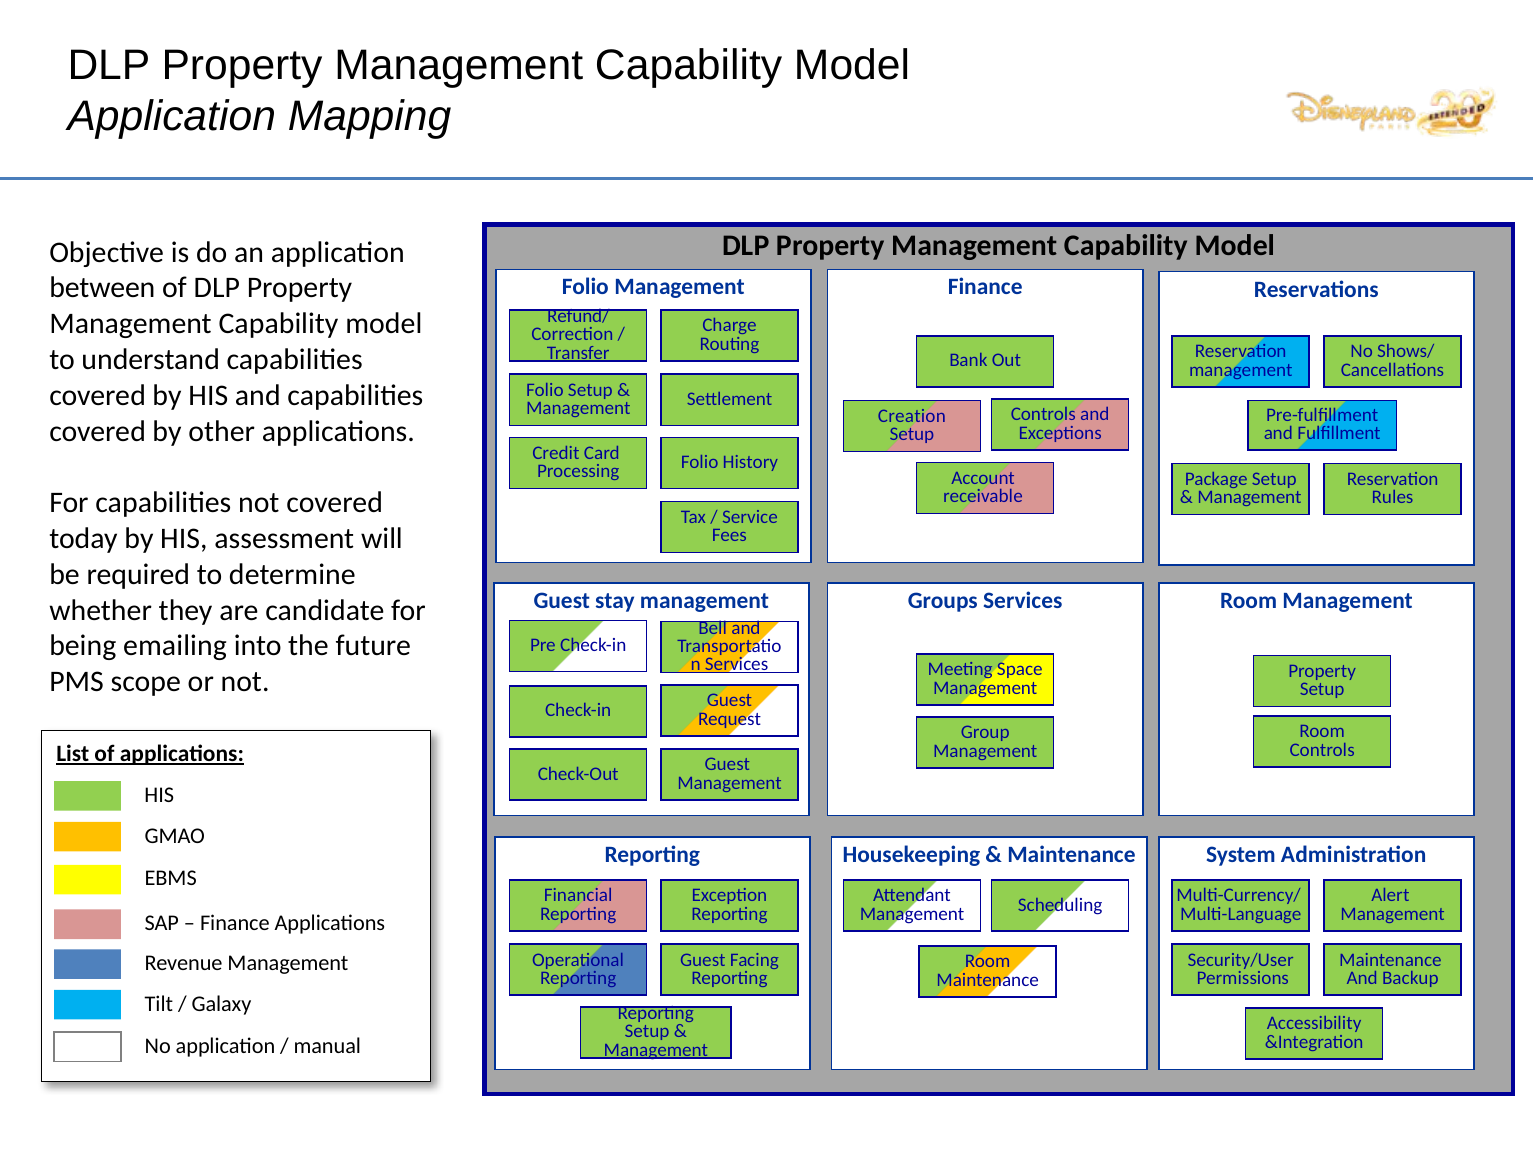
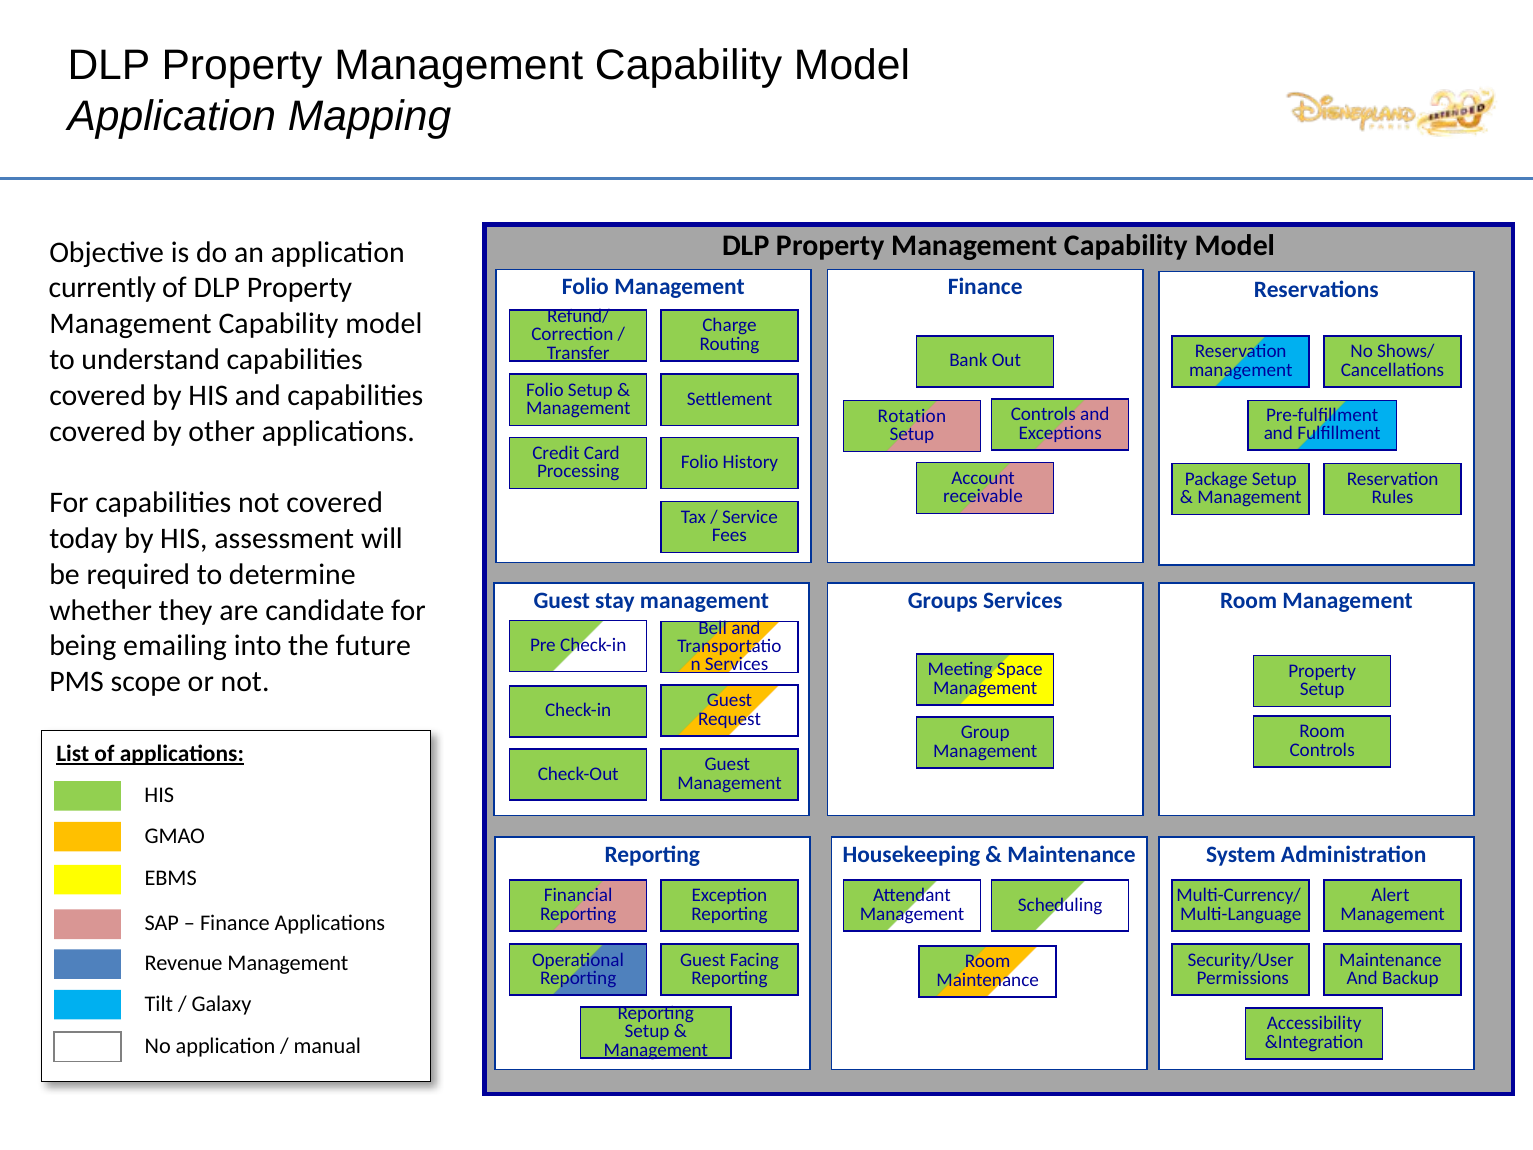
between: between -> currently (102, 288)
Creation: Creation -> Rotation (912, 416)
